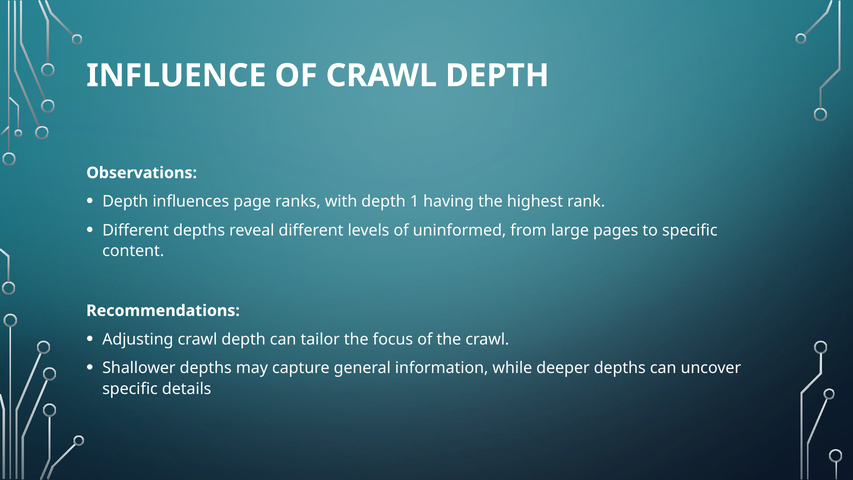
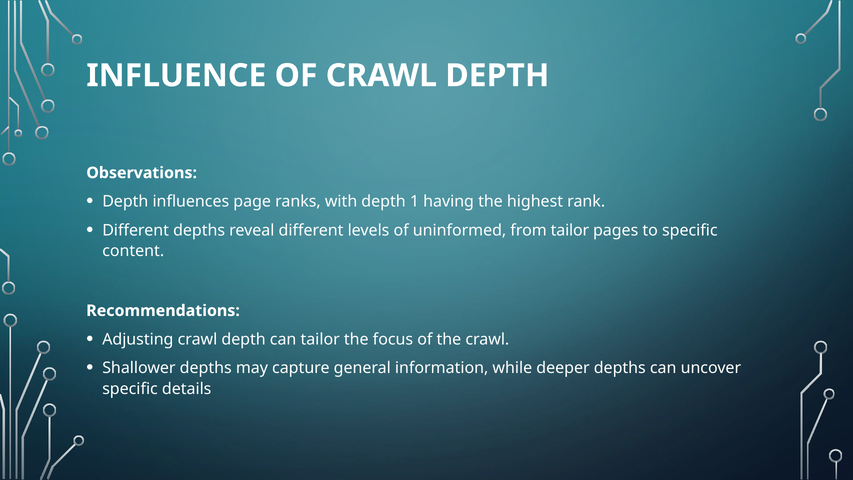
from large: large -> tailor (570, 230)
